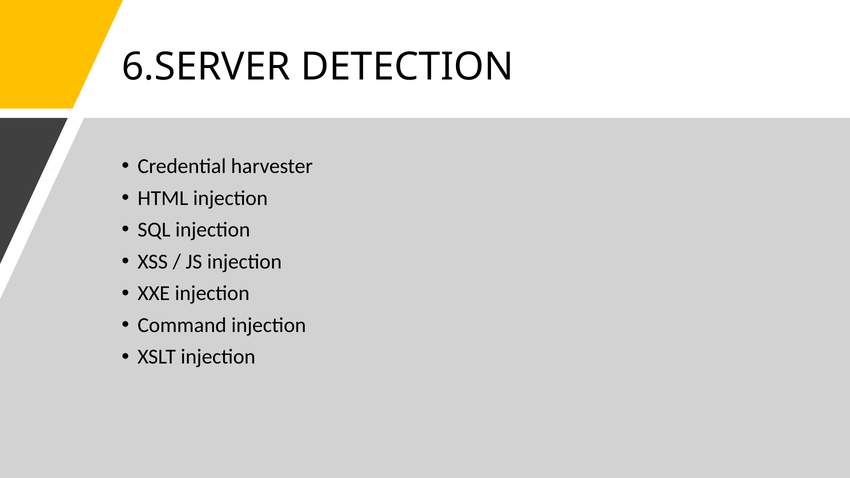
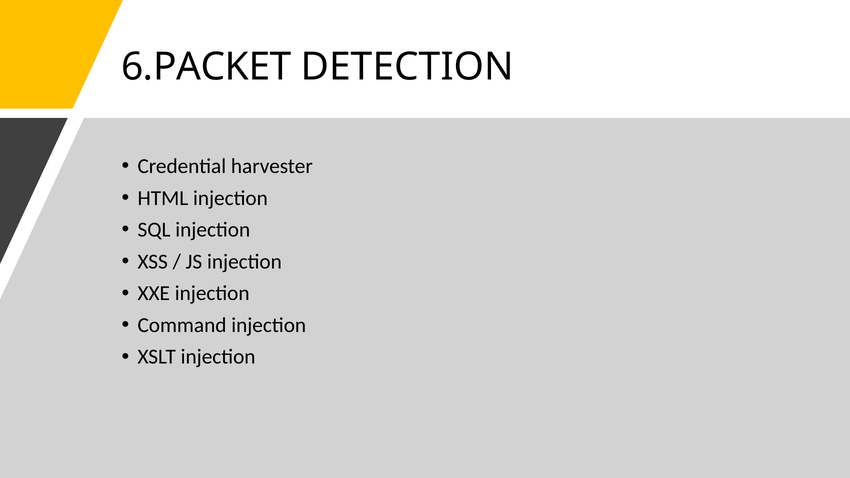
6.SERVER: 6.SERVER -> 6.PACKET (206, 67)
